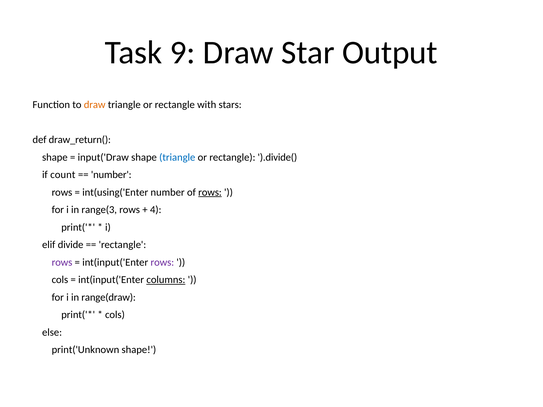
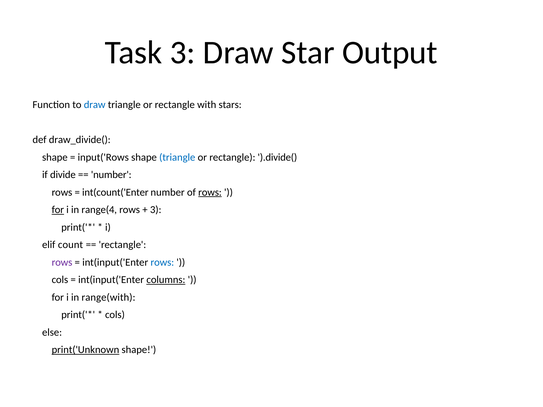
Task 9: 9 -> 3 (183, 53)
draw colour: orange -> blue (95, 105)
draw_return(: draw_return( -> draw_divide( (80, 140)
input('Draw: input('Draw -> input('Rows (103, 157)
count: count -> divide (63, 175)
int(using('Enter: int(using('Enter -> int(count('Enter (115, 192)
for underline: none -> present (58, 210)
range(3: range(3 -> range(4 (99, 210)
4: 4 -> 3 (156, 210)
divide: divide -> count (71, 245)
rows colour: purple -> blue (162, 262)
range(draw: range(draw -> range(with (108, 297)
print('Unknown underline: none -> present (85, 350)
